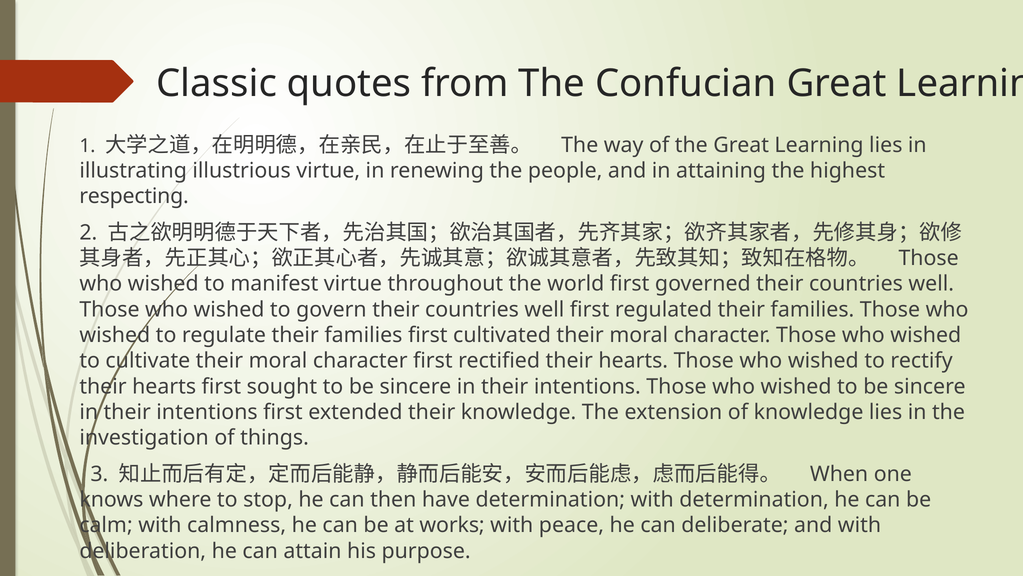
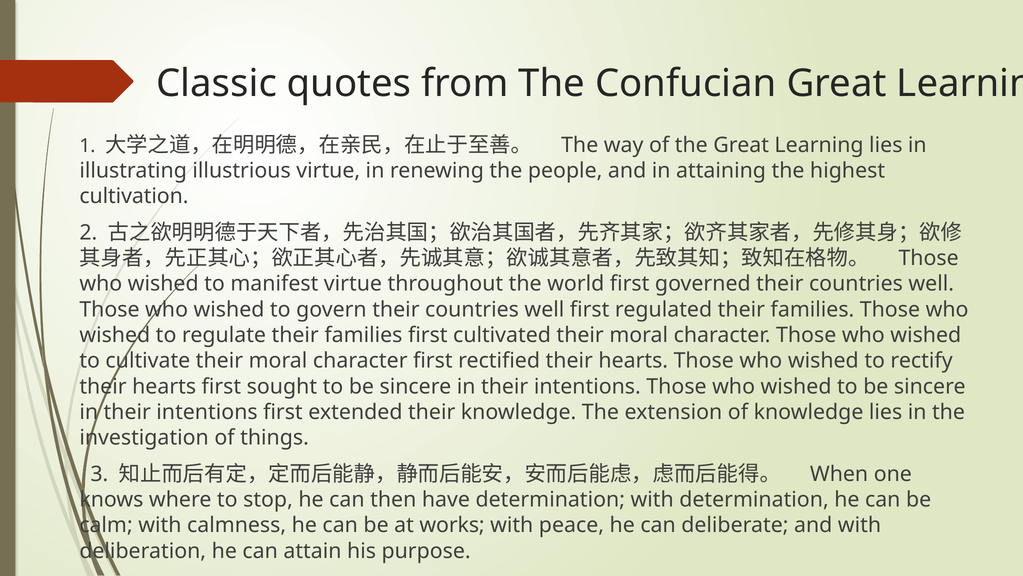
respecting: respecting -> cultivation (134, 196)
